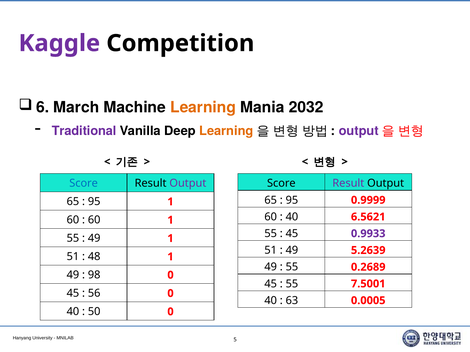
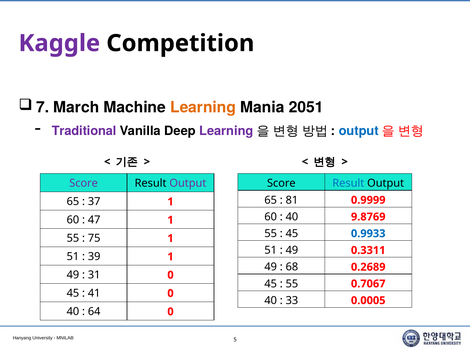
6: 6 -> 7 (43, 108)
2032: 2032 -> 2051 (306, 108)
Learning colour: orange -> purple (226, 131)
output colour: purple -> blue (359, 131)
Result colour: purple -> blue (348, 184)
Score colour: blue -> purple (84, 184)
95: 95 -> 81 (292, 200)
95: 95 -> 37 (94, 202)
6.5621: 6.5621 -> 9.8769 (368, 217)
60: 60 -> 47 (94, 220)
0.9933 colour: purple -> blue (368, 234)
49: 49 -> 75 (94, 239)
5.2639: 5.2639 -> 0.3311 (368, 251)
48: 48 -> 39 (94, 257)
55: 55 -> 68 (292, 267)
98: 98 -> 31 (94, 275)
7.5001: 7.5001 -> 0.7067 (368, 284)
56: 56 -> 41 (94, 294)
63: 63 -> 33 (292, 301)
50: 50 -> 64 (94, 312)
